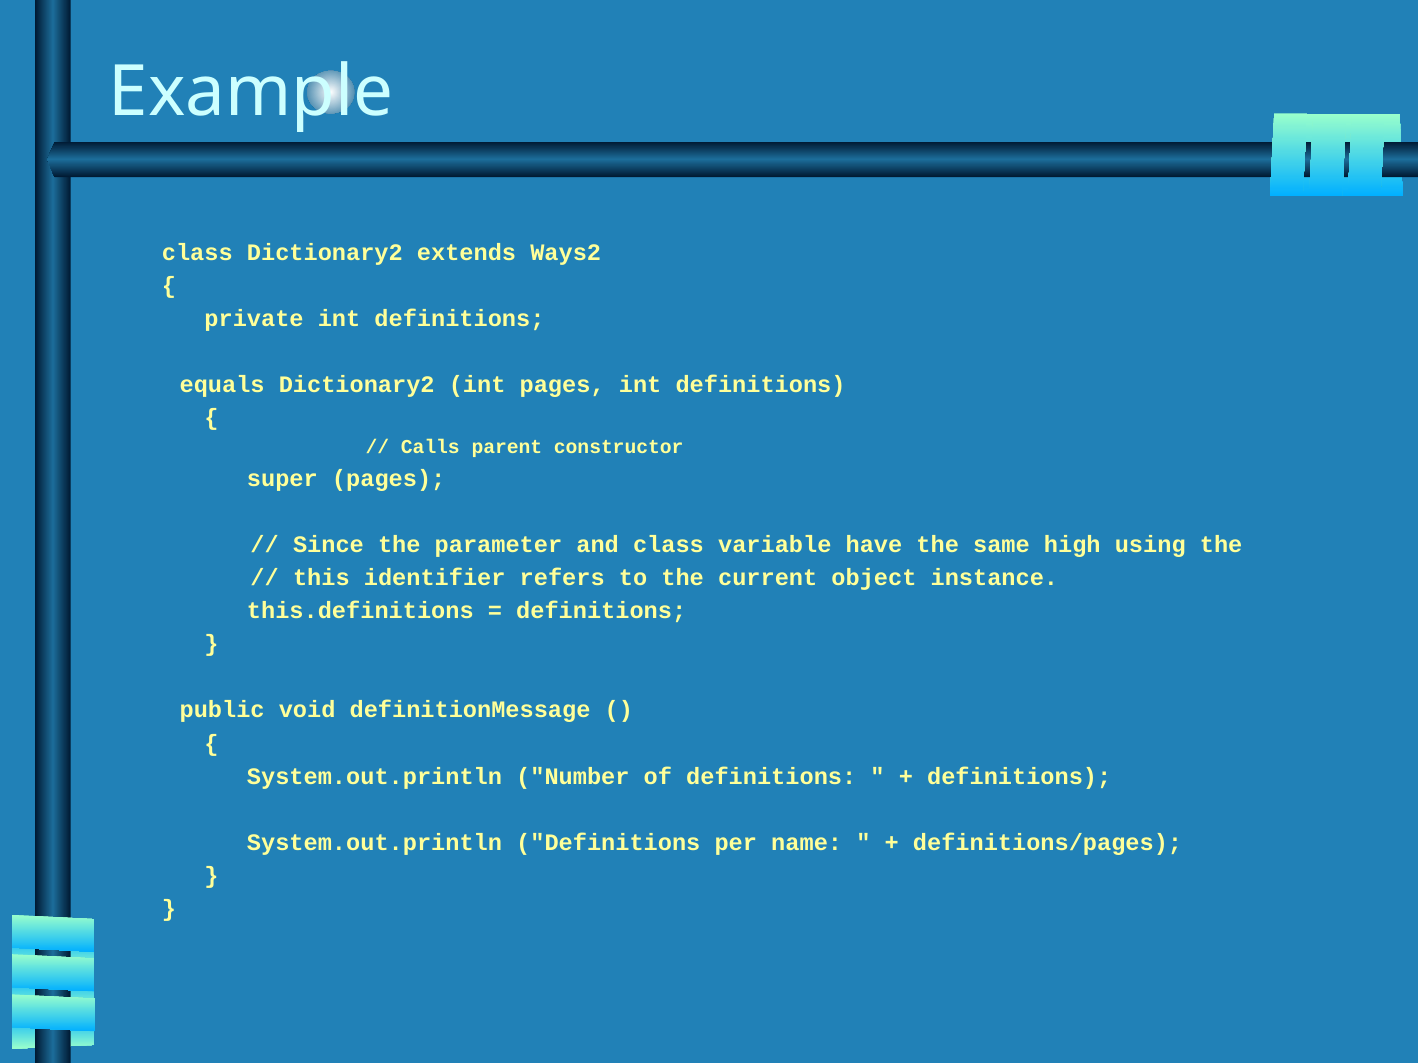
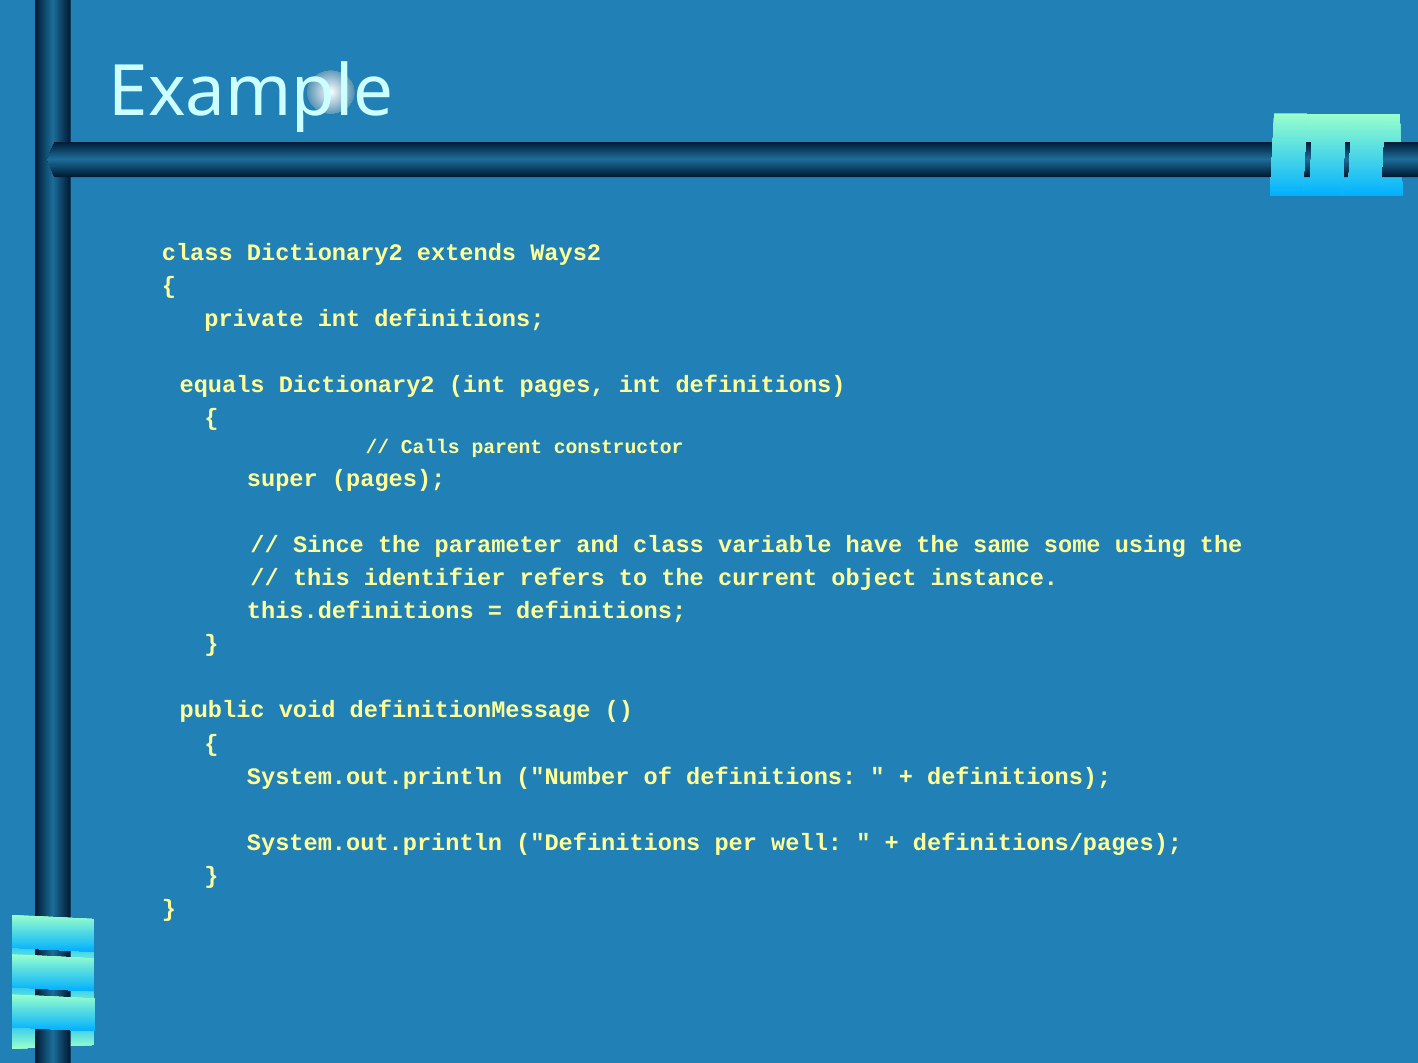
high: high -> some (1072, 545)
name: name -> well (807, 843)
